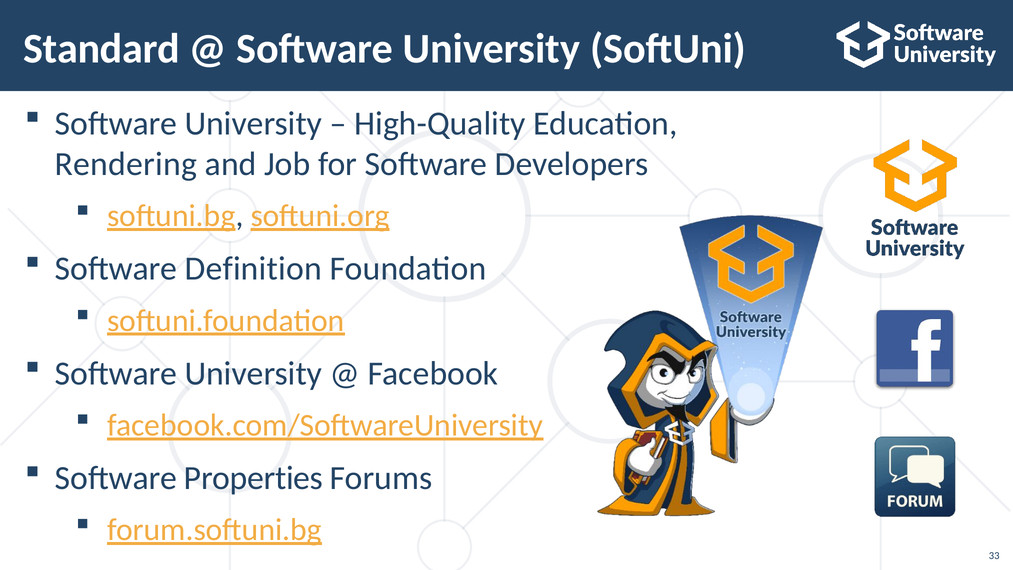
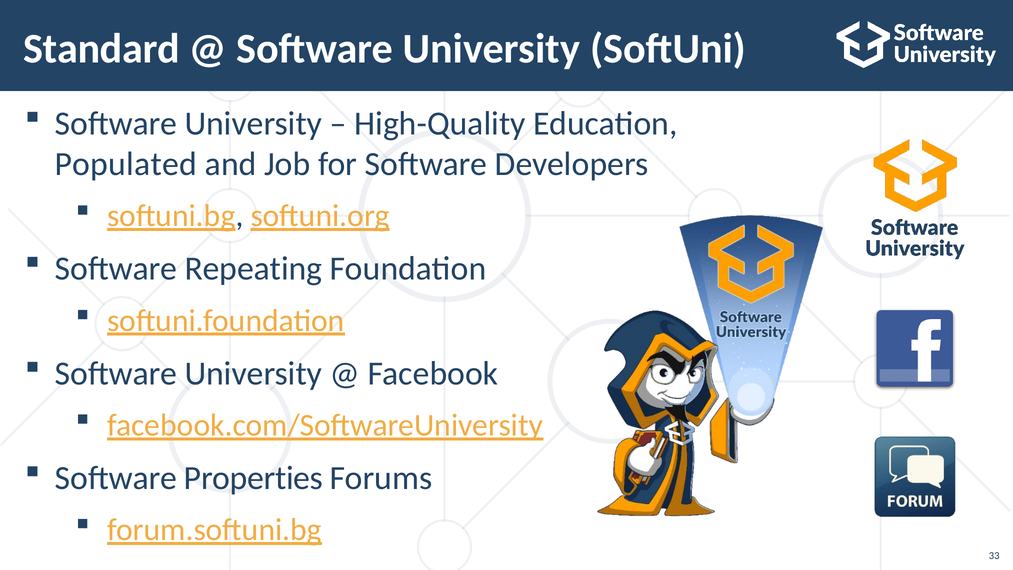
Rendering: Rendering -> Populated (126, 164)
Definition: Definition -> Repeating (253, 269)
